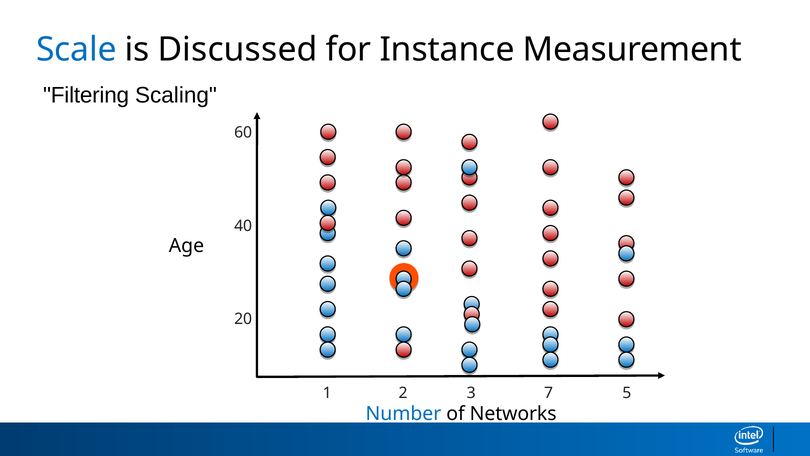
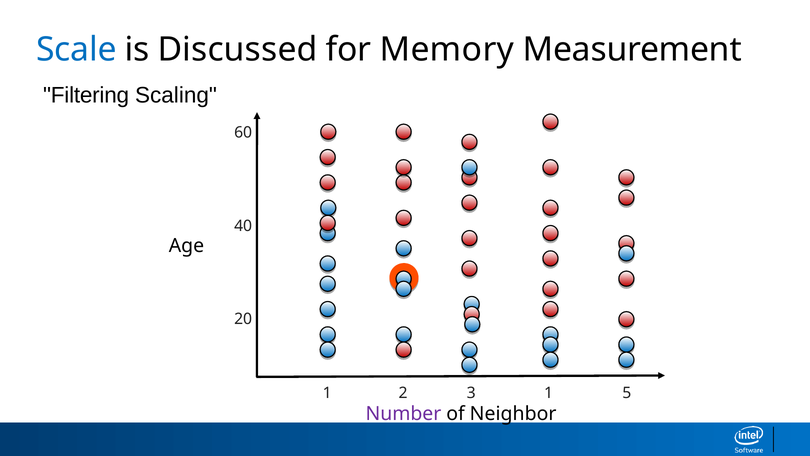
Instance: Instance -> Memory (447, 50)
2 7: 7 -> 1 (549, 393)
Number colour: blue -> purple (403, 414)
Networks: Networks -> Neighbor (513, 414)
